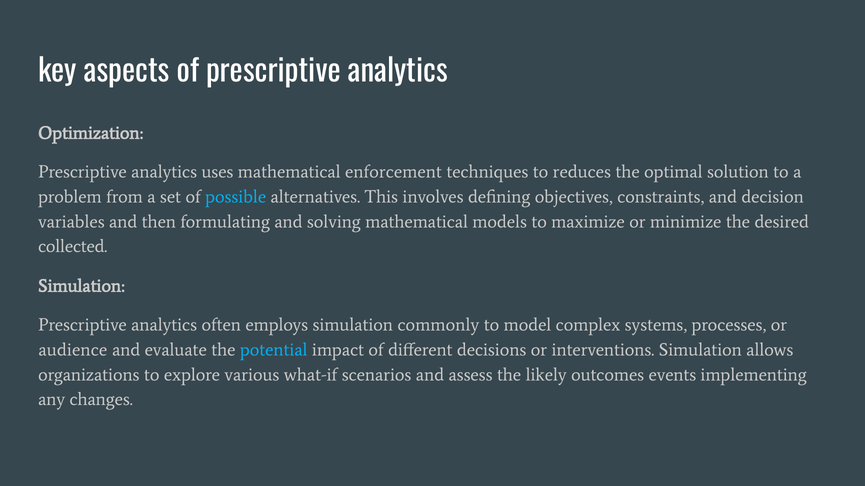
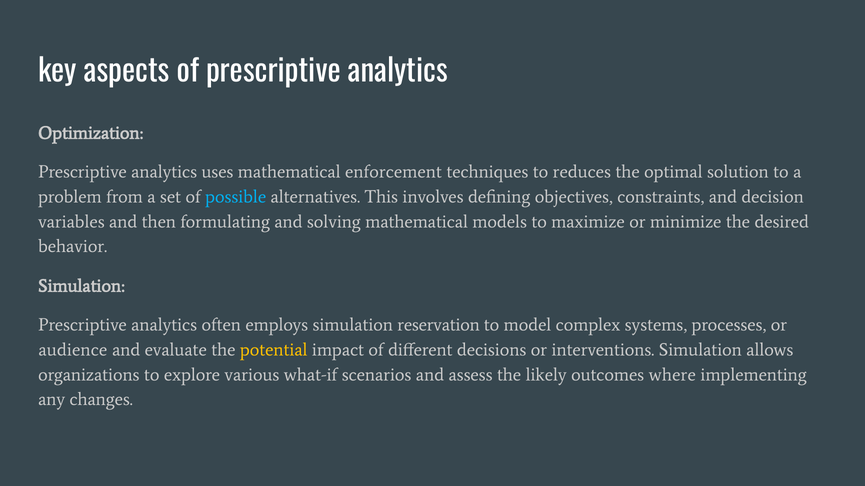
collected: collected -> behavior (73, 247)
commonly: commonly -> reservation (439, 325)
potential colour: light blue -> yellow (274, 350)
events: events -> where (672, 375)
